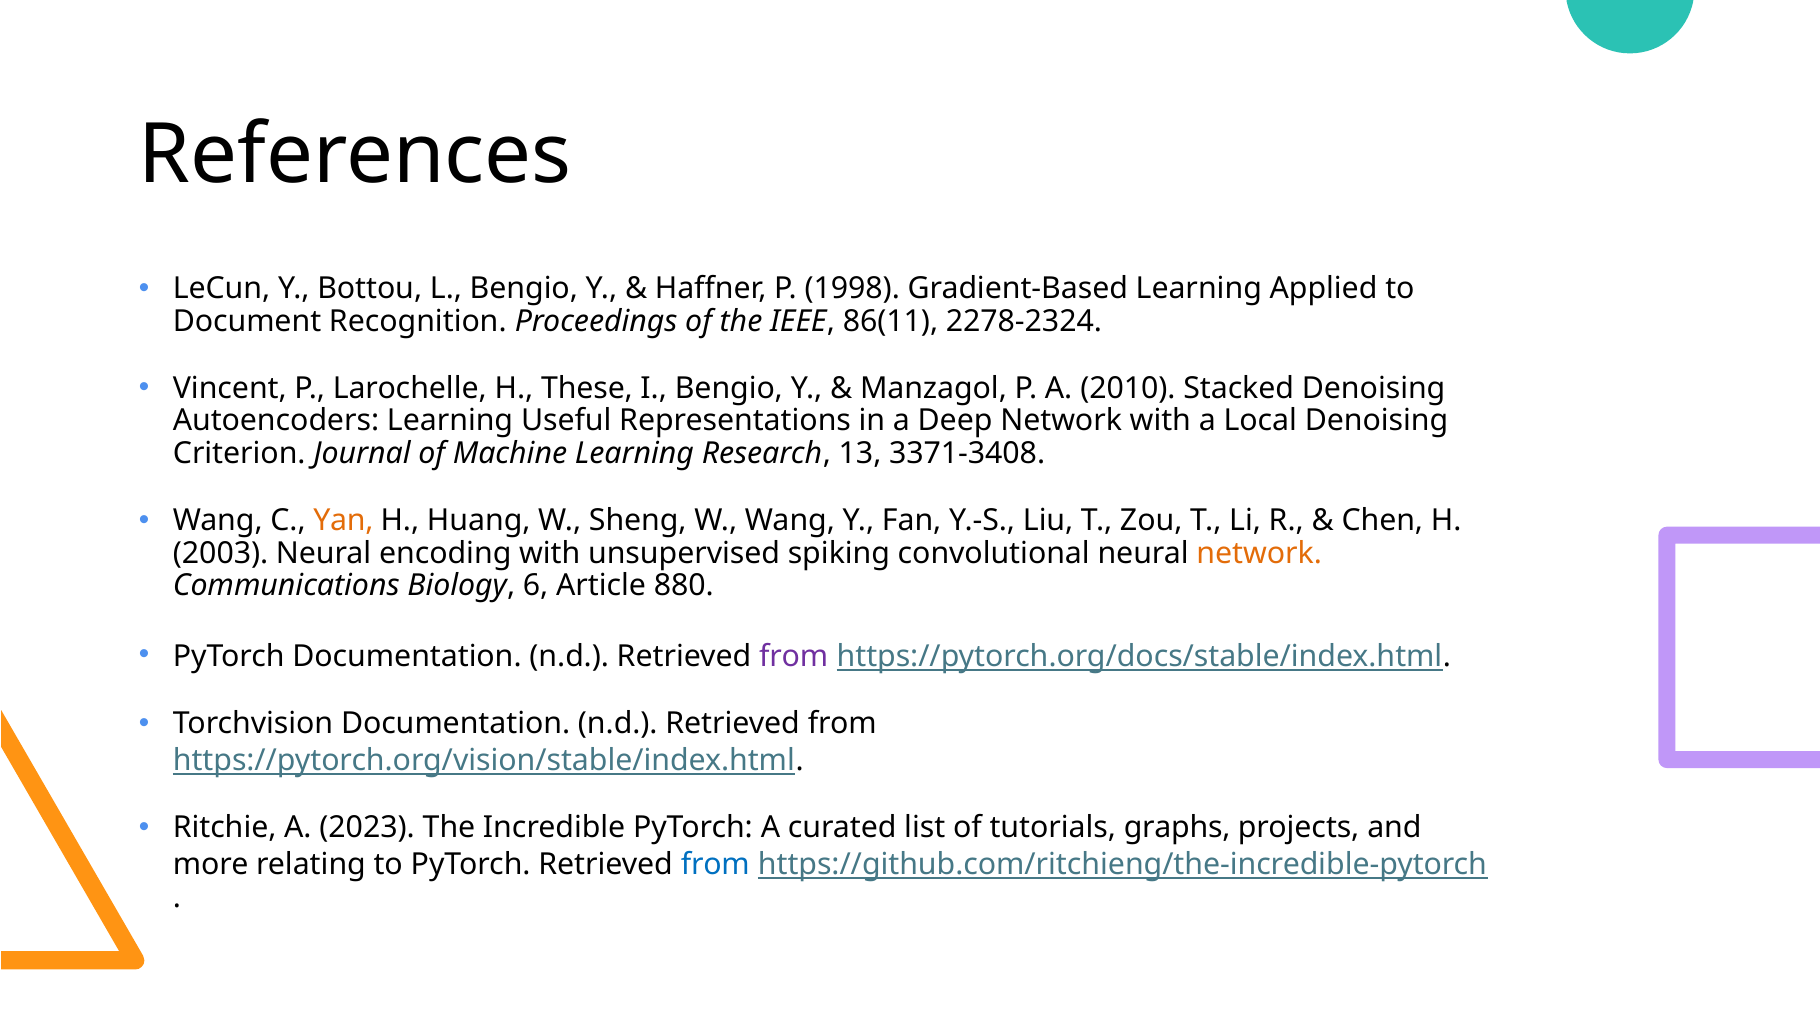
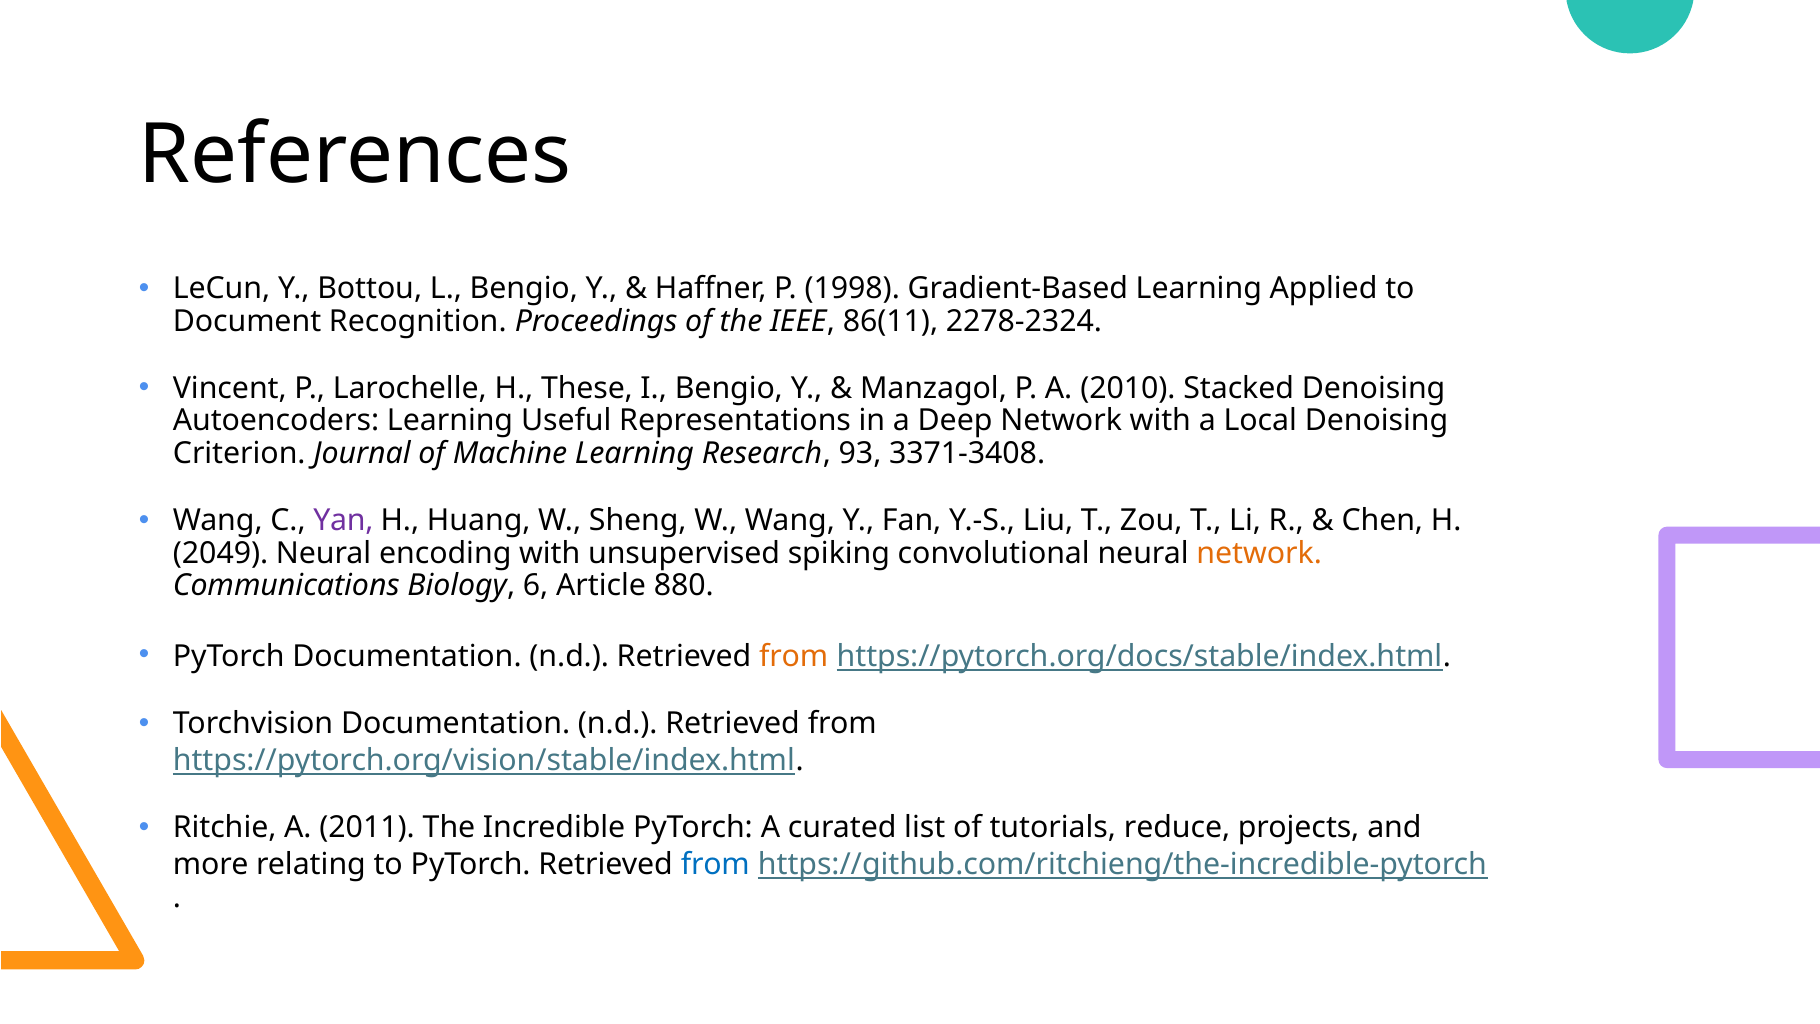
13: 13 -> 93 (860, 453)
Yan colour: orange -> purple (343, 520)
2003: 2003 -> 2049 (221, 553)
from colour: purple -> orange (794, 656)
2023: 2023 -> 2011 (367, 828)
graphs: graphs -> reduce (1177, 828)
